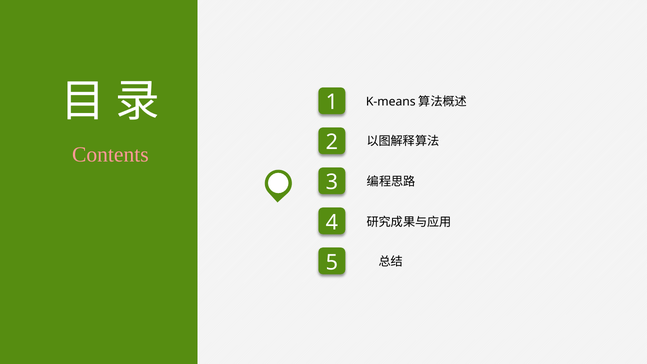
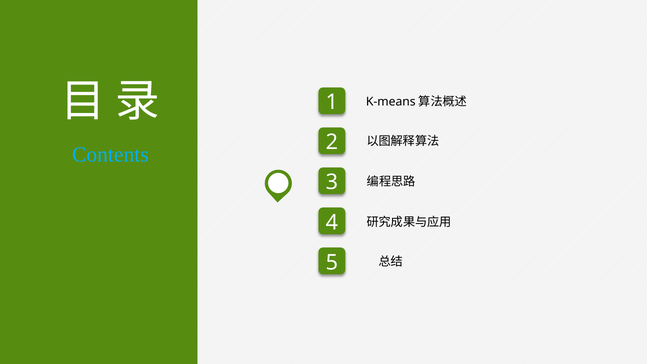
Contents colour: pink -> light blue (110, 154)
